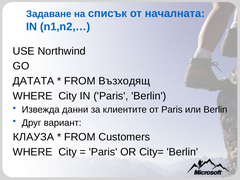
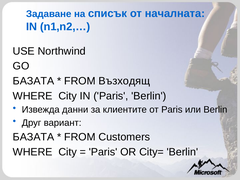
ДАТАТА: ДАТАТА -> БАЗАТА (34, 81)
КЛАУЗА: КЛАУЗА -> БАЗАТА (34, 137)
